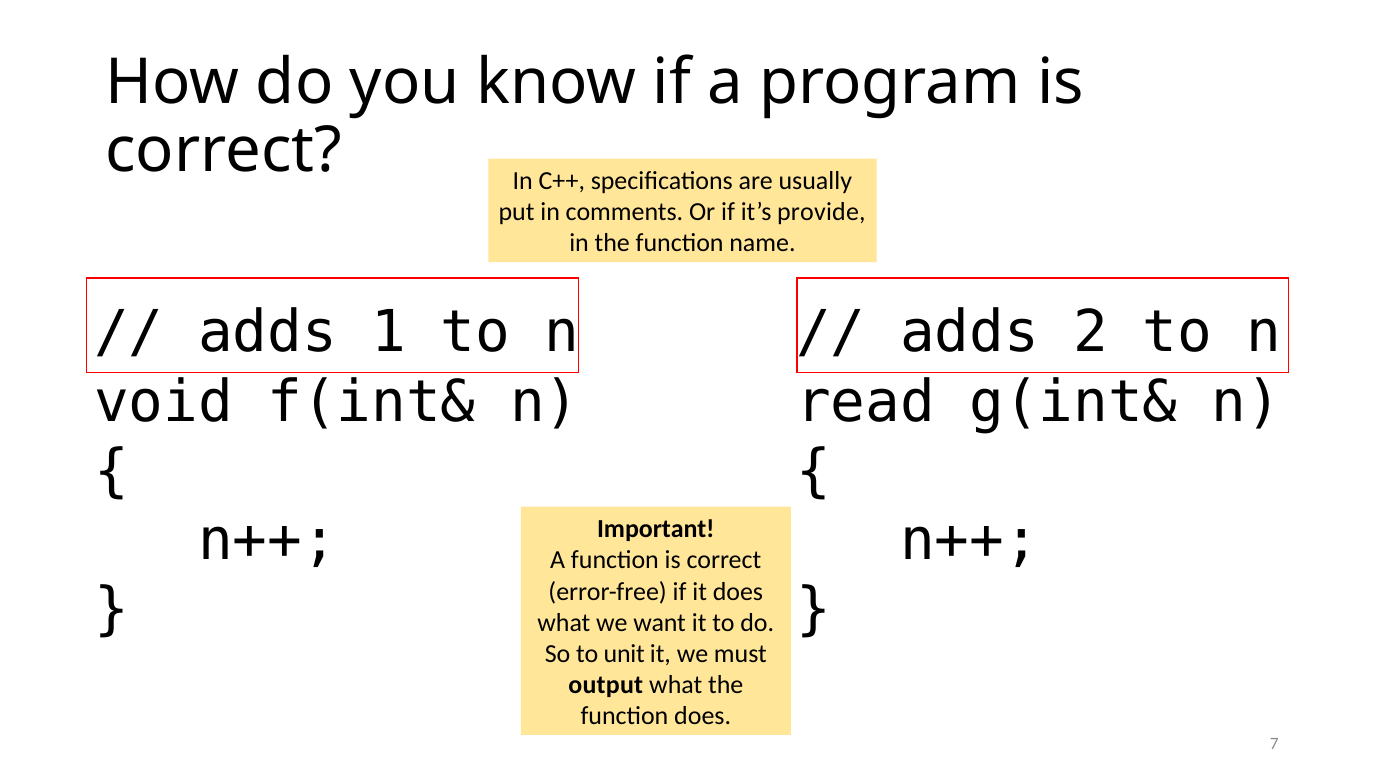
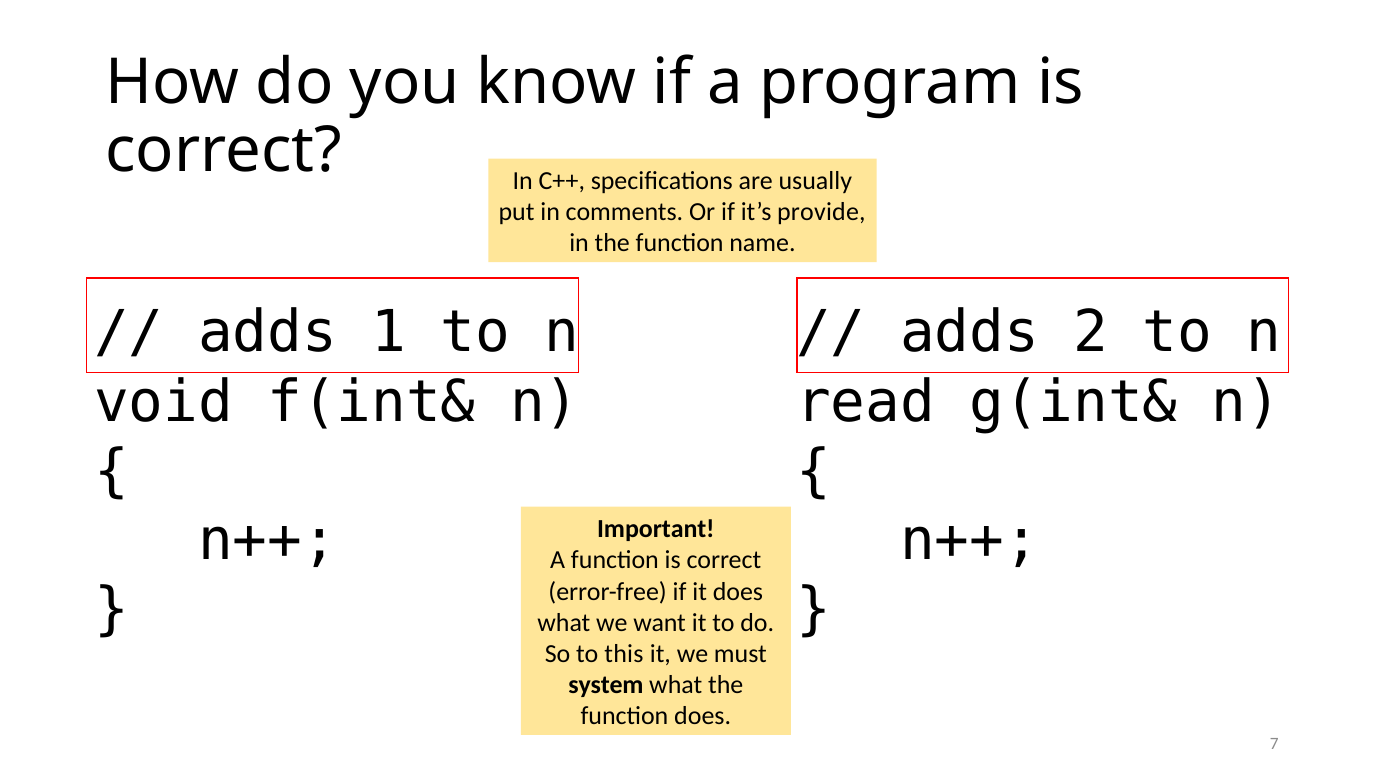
unit: unit -> this (624, 653)
output: output -> system (606, 685)
